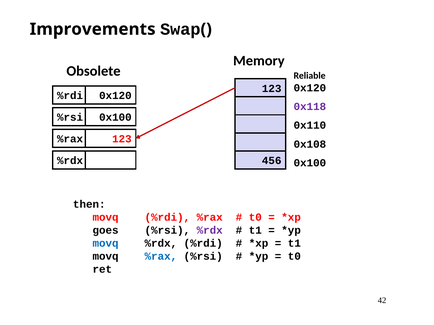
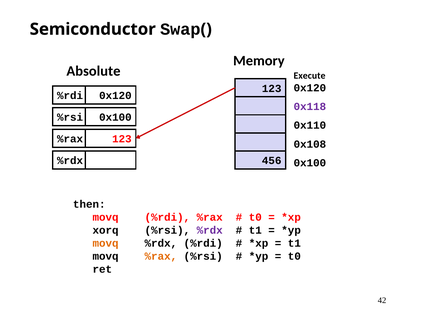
Improvements: Improvements -> Semiconductor (93, 29)
Obsolete: Obsolete -> Absolute (93, 71)
Reliable: Reliable -> Execute (310, 76)
goes: goes -> xorq (106, 231)
movq colour: blue -> orange (106, 244)
%rax colour: blue -> orange (161, 257)
